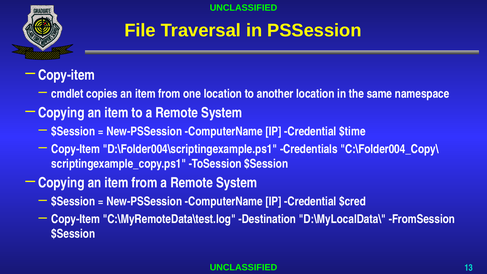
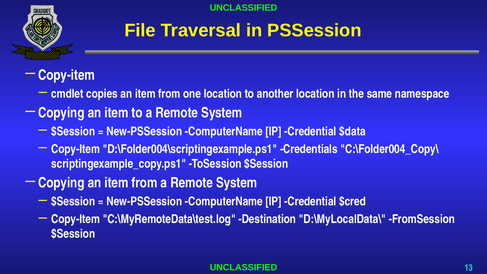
$time: $time -> $data (352, 132)
